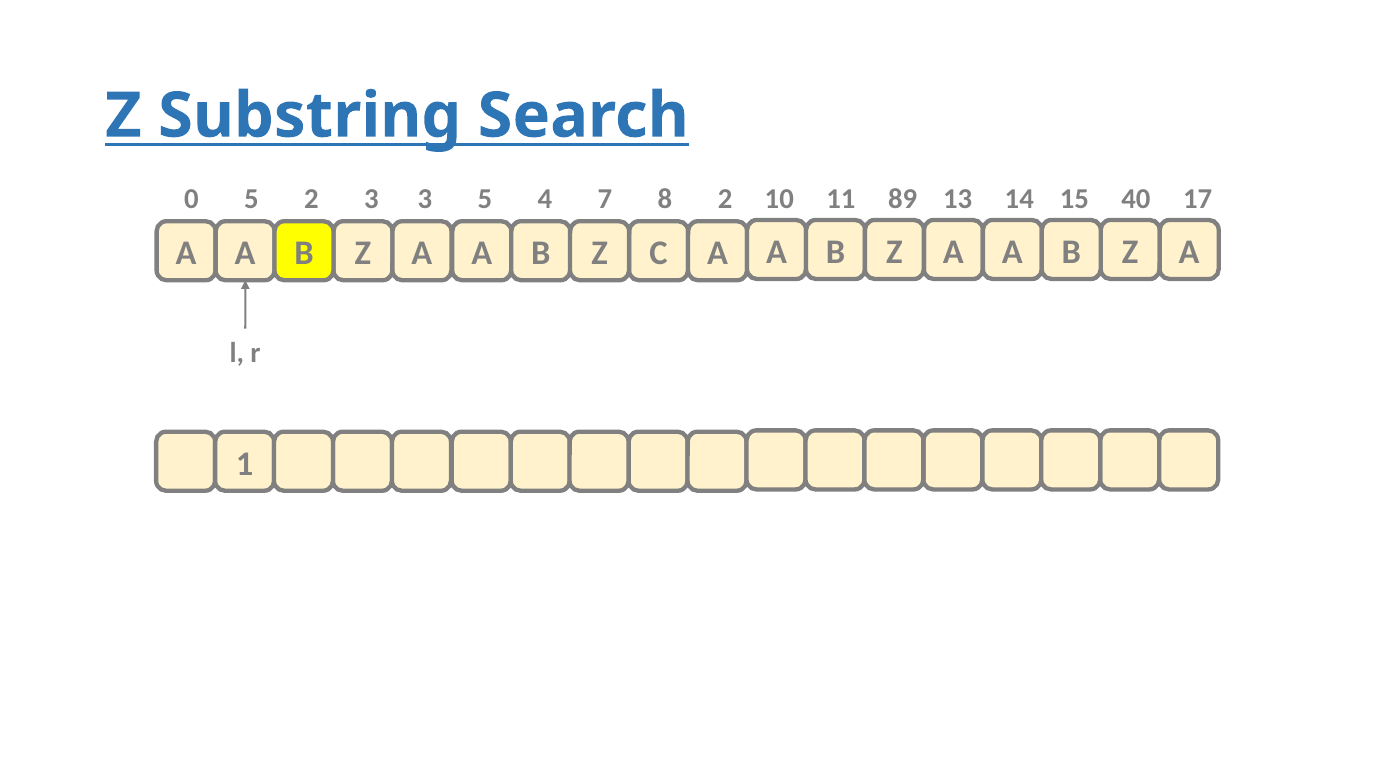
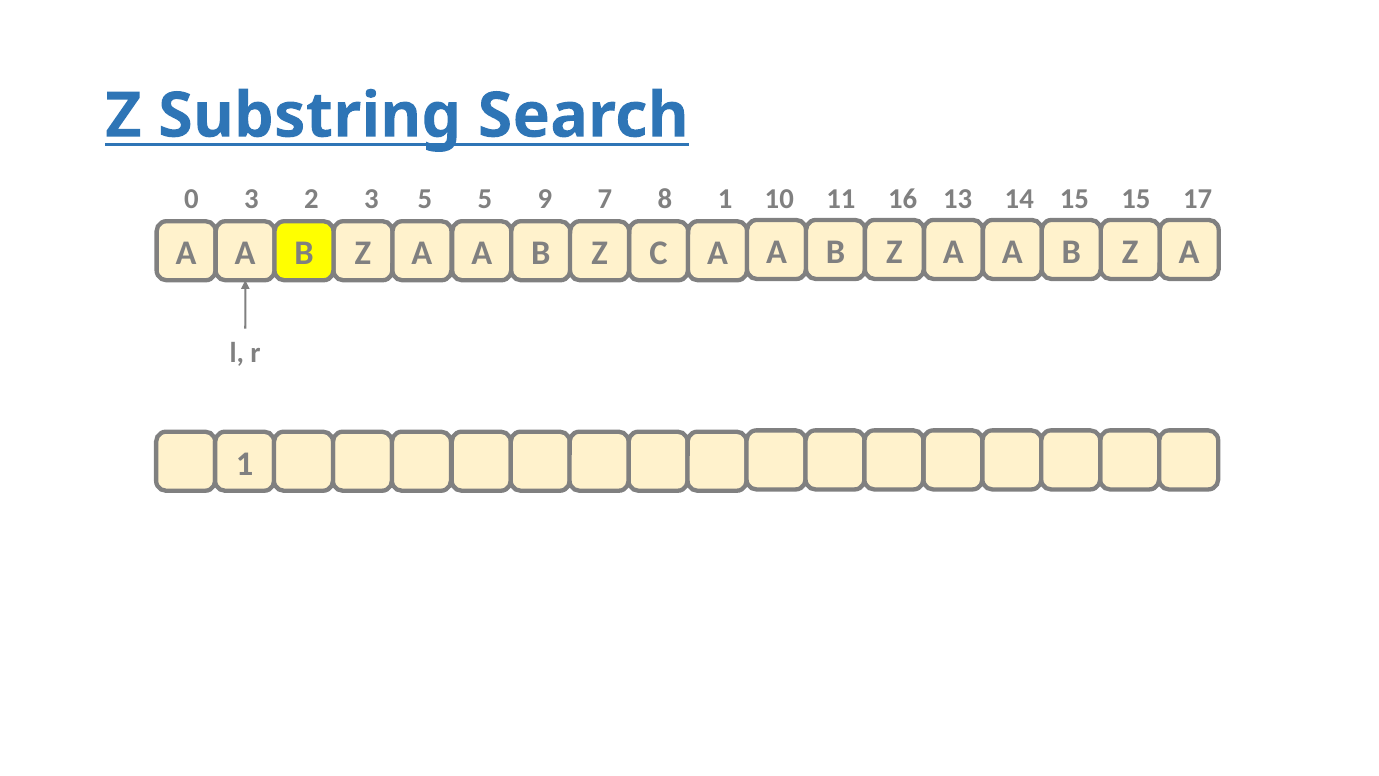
0 5: 5 -> 3 (251, 199)
3 3: 3 -> 5 (425, 199)
4: 4 -> 9 (545, 199)
8 2: 2 -> 1 (725, 199)
89: 89 -> 16 (903, 199)
15 40: 40 -> 15 (1136, 199)
